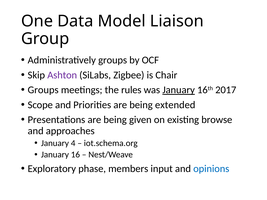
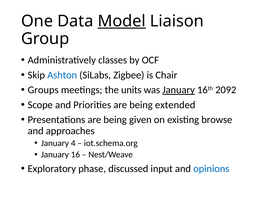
Model underline: none -> present (122, 21)
Administratively groups: groups -> classes (113, 60)
Ashton colour: purple -> blue (62, 75)
rules: rules -> units (131, 90)
2017: 2017 -> 2092 (226, 90)
members: members -> discussed (128, 169)
